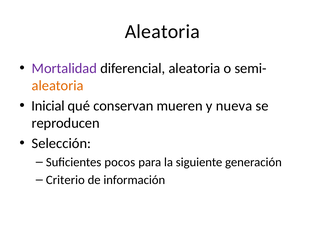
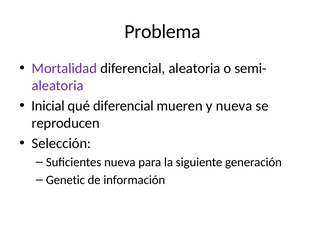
Aleatoria: Aleatoria -> Problema (163, 31)
aleatoria colour: orange -> purple (58, 86)
qué conservan: conservan -> diferencial (123, 106)
Suficientes pocos: pocos -> nueva (120, 162)
Criterio: Criterio -> Genetic (65, 180)
